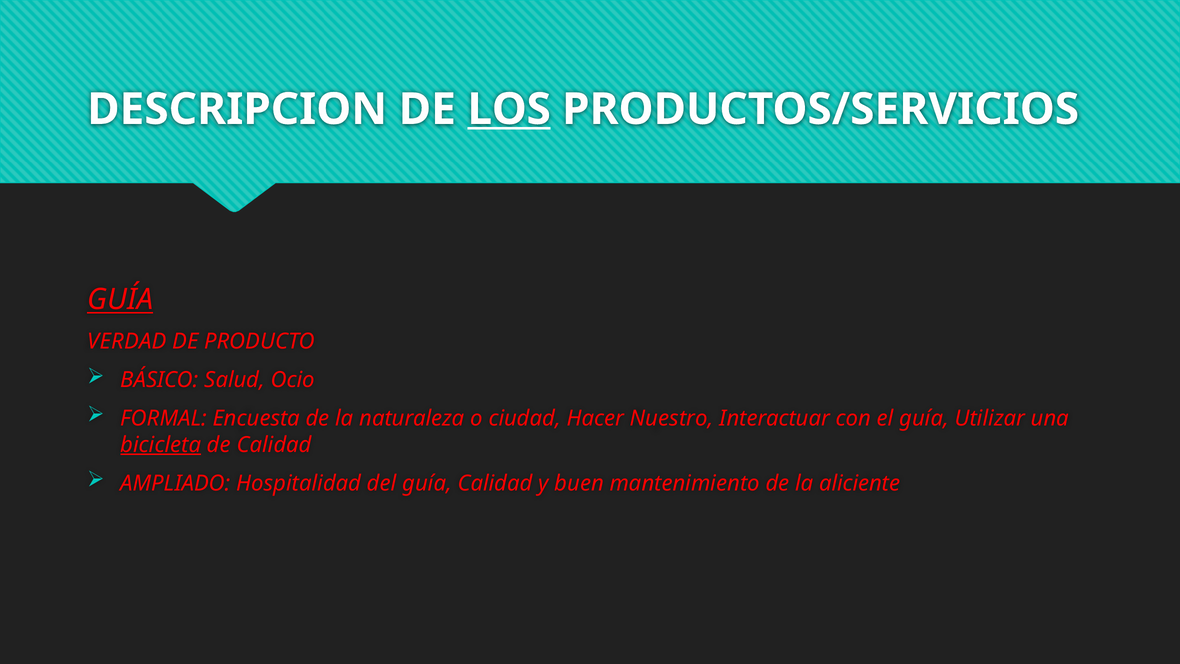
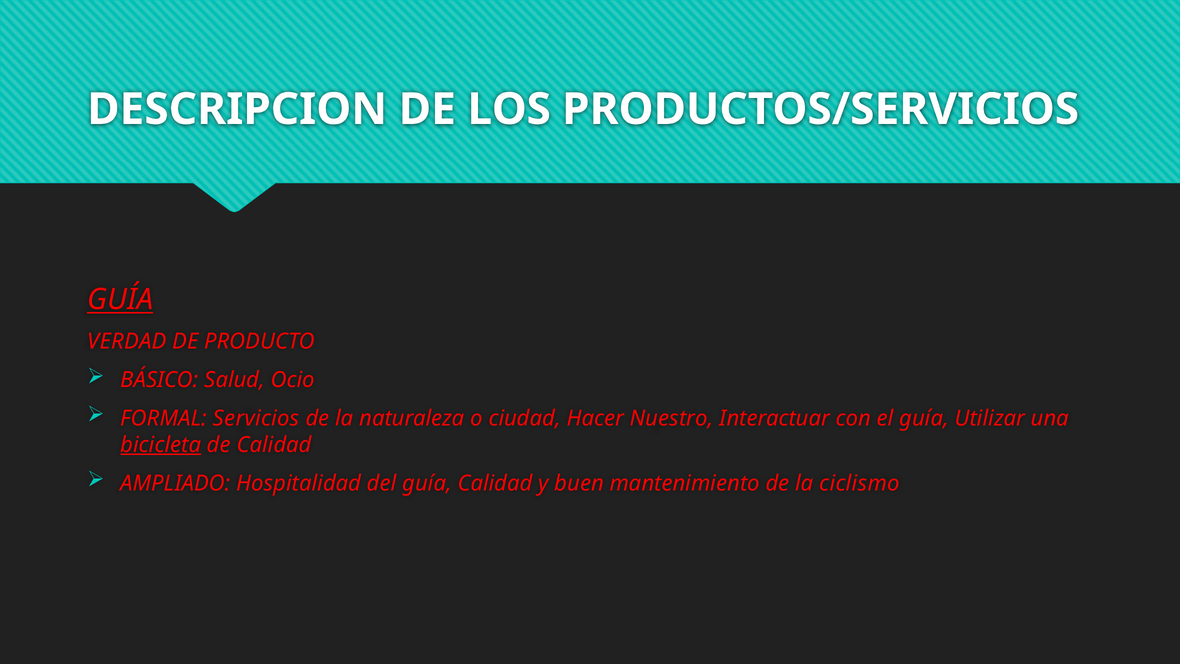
LOS underline: present -> none (509, 109)
Encuesta: Encuesta -> Servicios (256, 418)
aliciente: aliciente -> ciclismo (860, 483)
